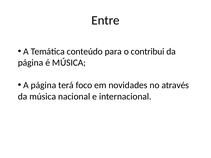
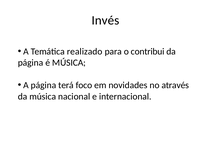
Entre: Entre -> Invés (105, 20)
conteúdo: conteúdo -> realizado (85, 52)
